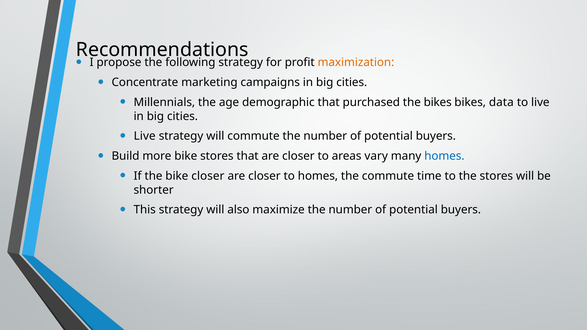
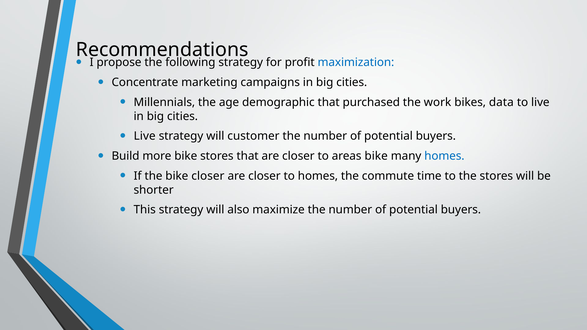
maximization colour: orange -> blue (356, 62)
the bikes: bikes -> work (438, 102)
will commute: commute -> customer (253, 136)
areas vary: vary -> bike (376, 156)
